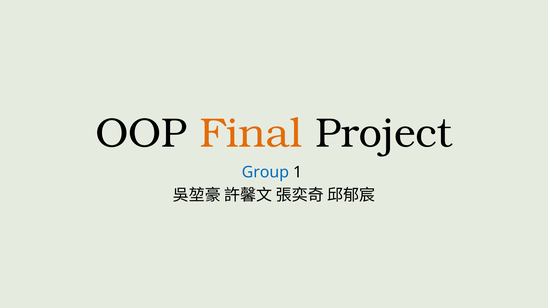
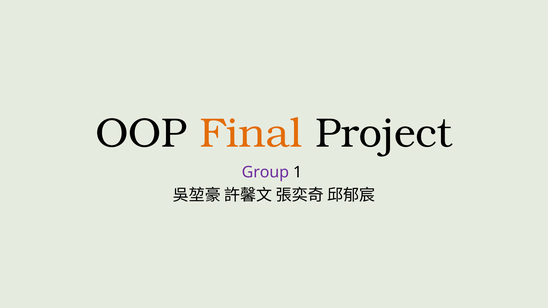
Group colour: blue -> purple (265, 172)
